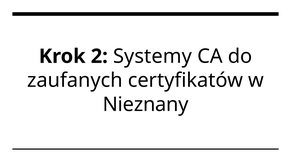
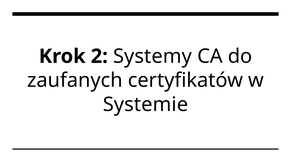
Nieznany: Nieznany -> Systemie (145, 104)
